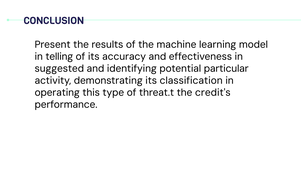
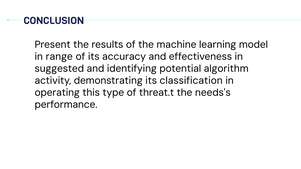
telling: telling -> range (59, 57)
particular: particular -> algorithm (226, 69)
credit's: credit's -> needs's (213, 93)
